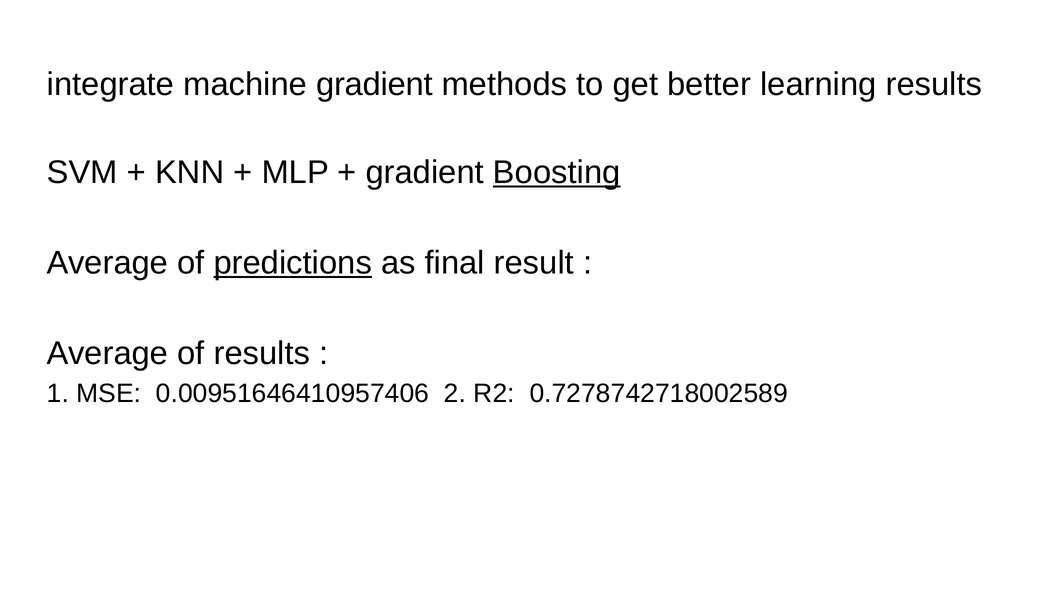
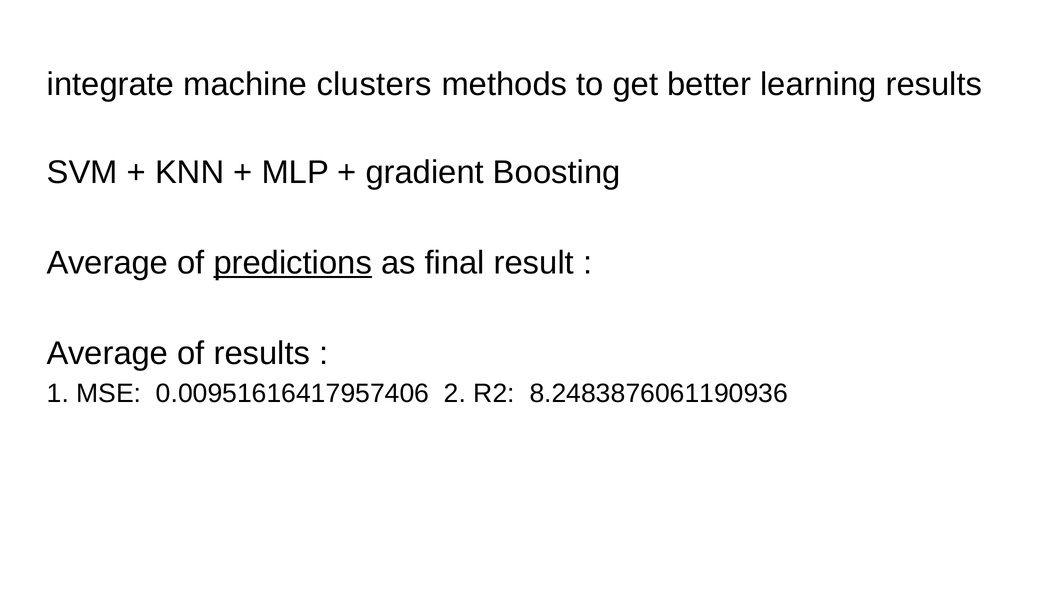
machine gradient: gradient -> clusters (374, 84)
Boosting underline: present -> none (557, 172)
0.00951646410957406: 0.00951646410957406 -> 0.00951616417957406 (293, 393)
0.7278742718002589: 0.7278742718002589 -> 8.2483876061190936 (659, 393)
